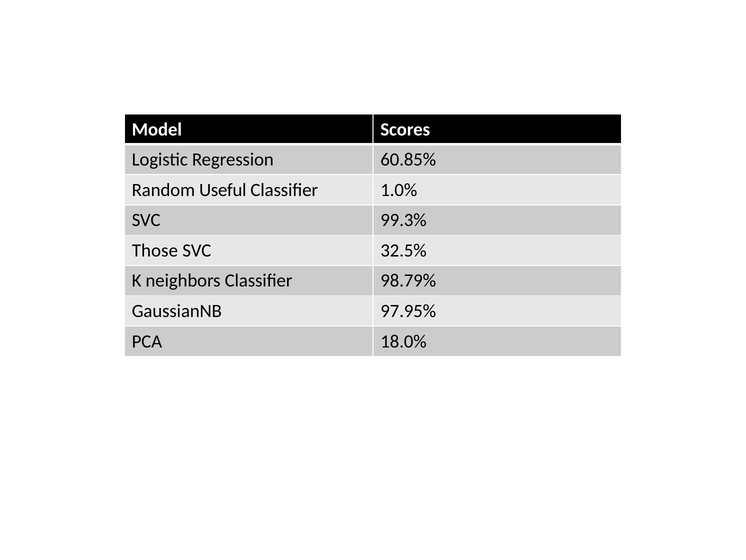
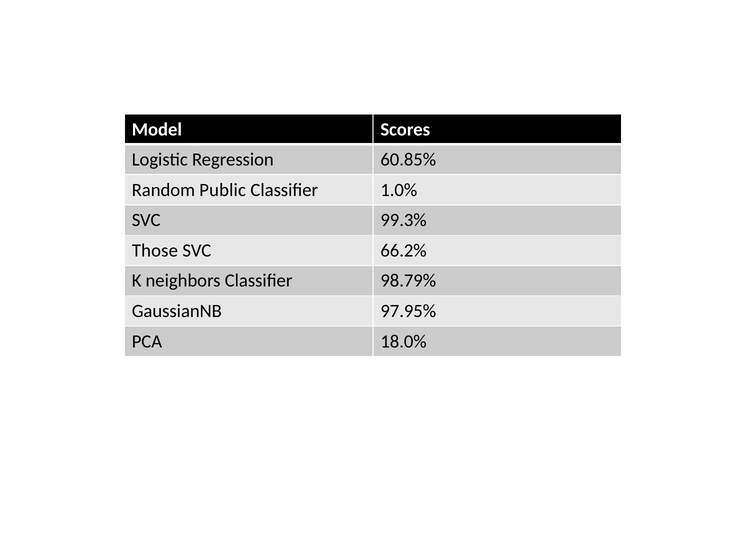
Useful: Useful -> Public (223, 190)
32.5%: 32.5% -> 66.2% (404, 250)
